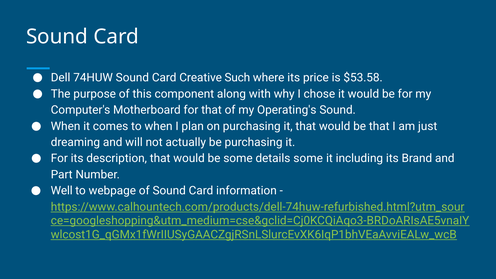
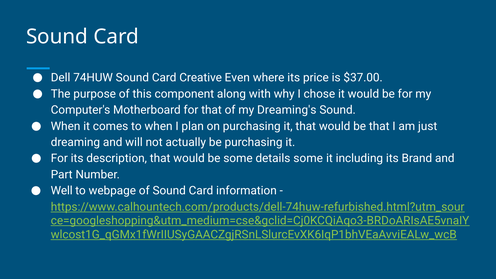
Such: Such -> Even (237, 78)
$53.58: $53.58 -> $37.00 (363, 78)
Operating's: Operating's -> Dreaming's (287, 110)
